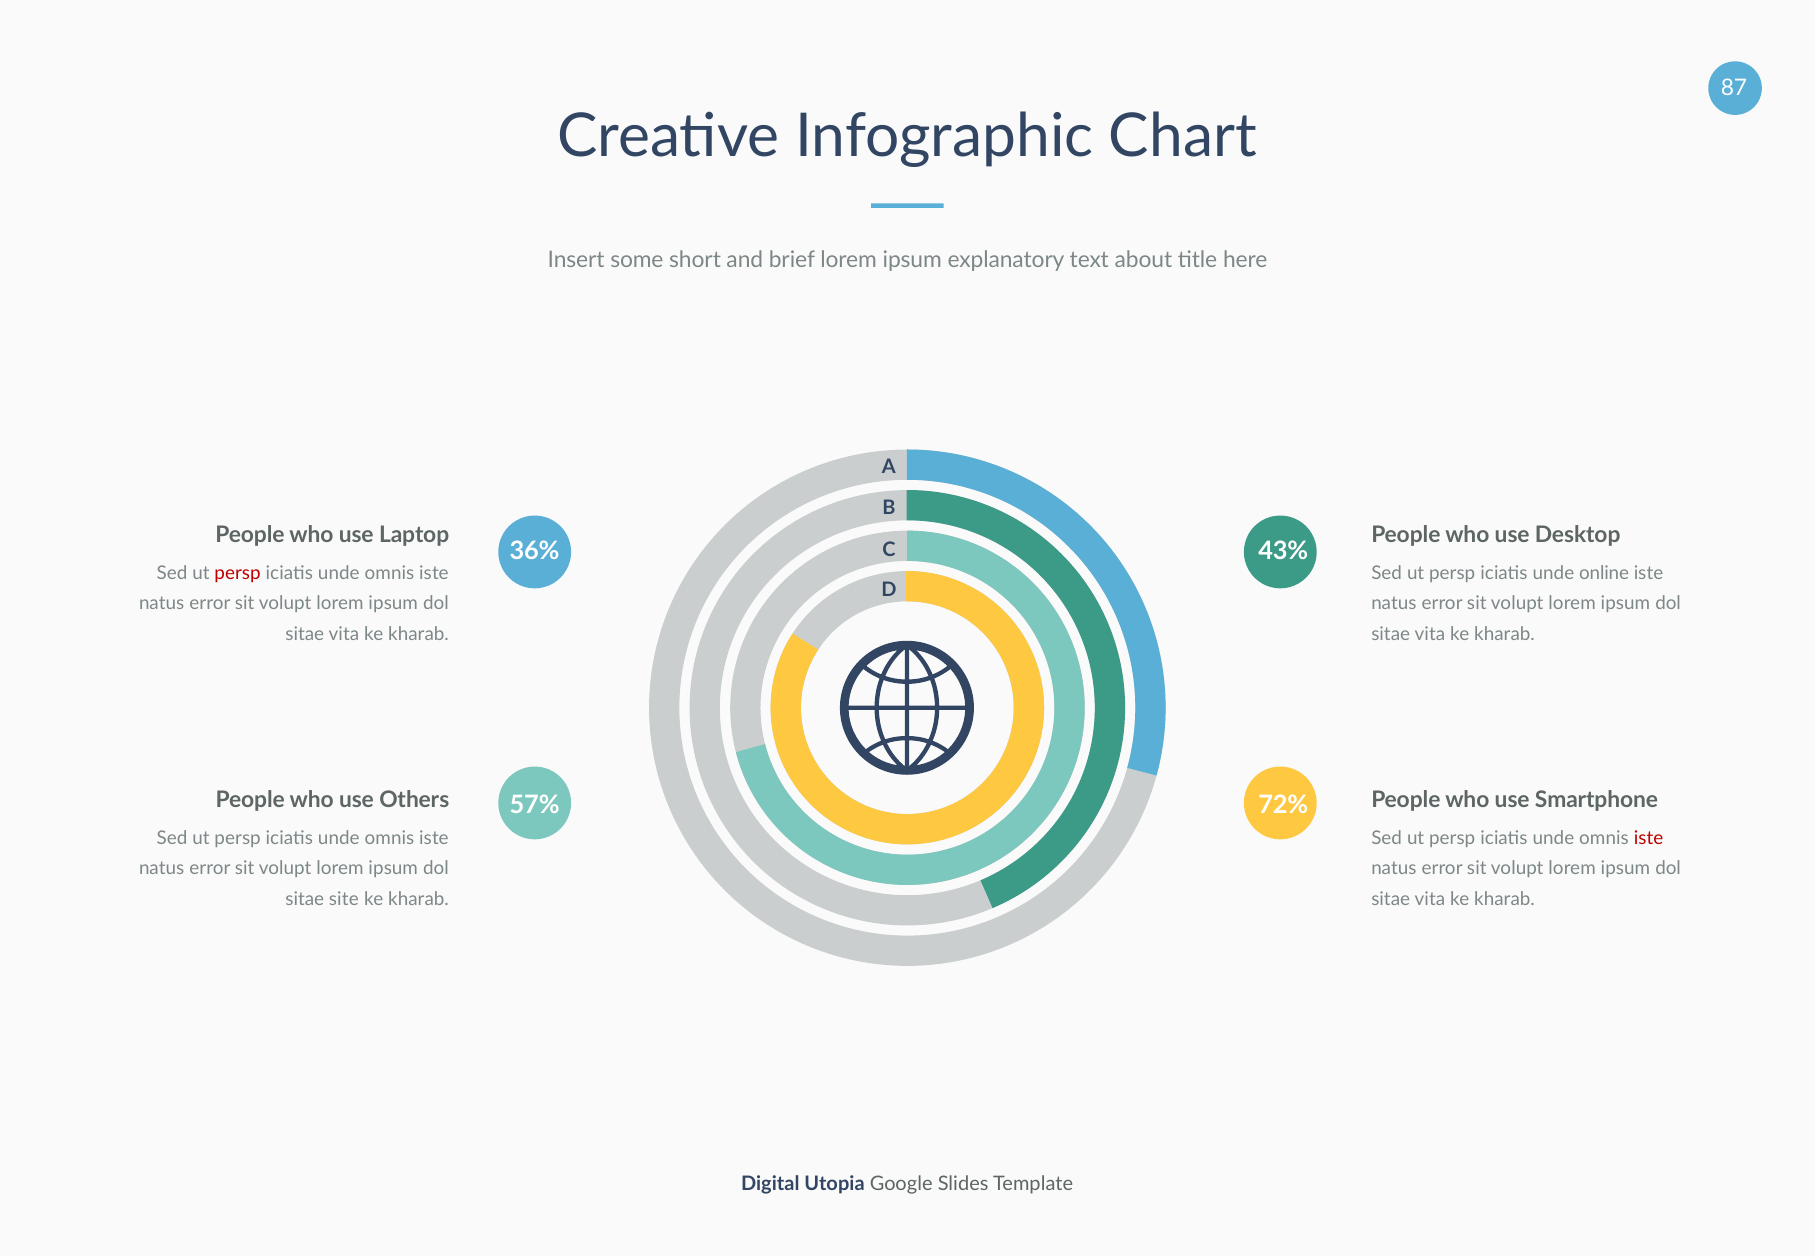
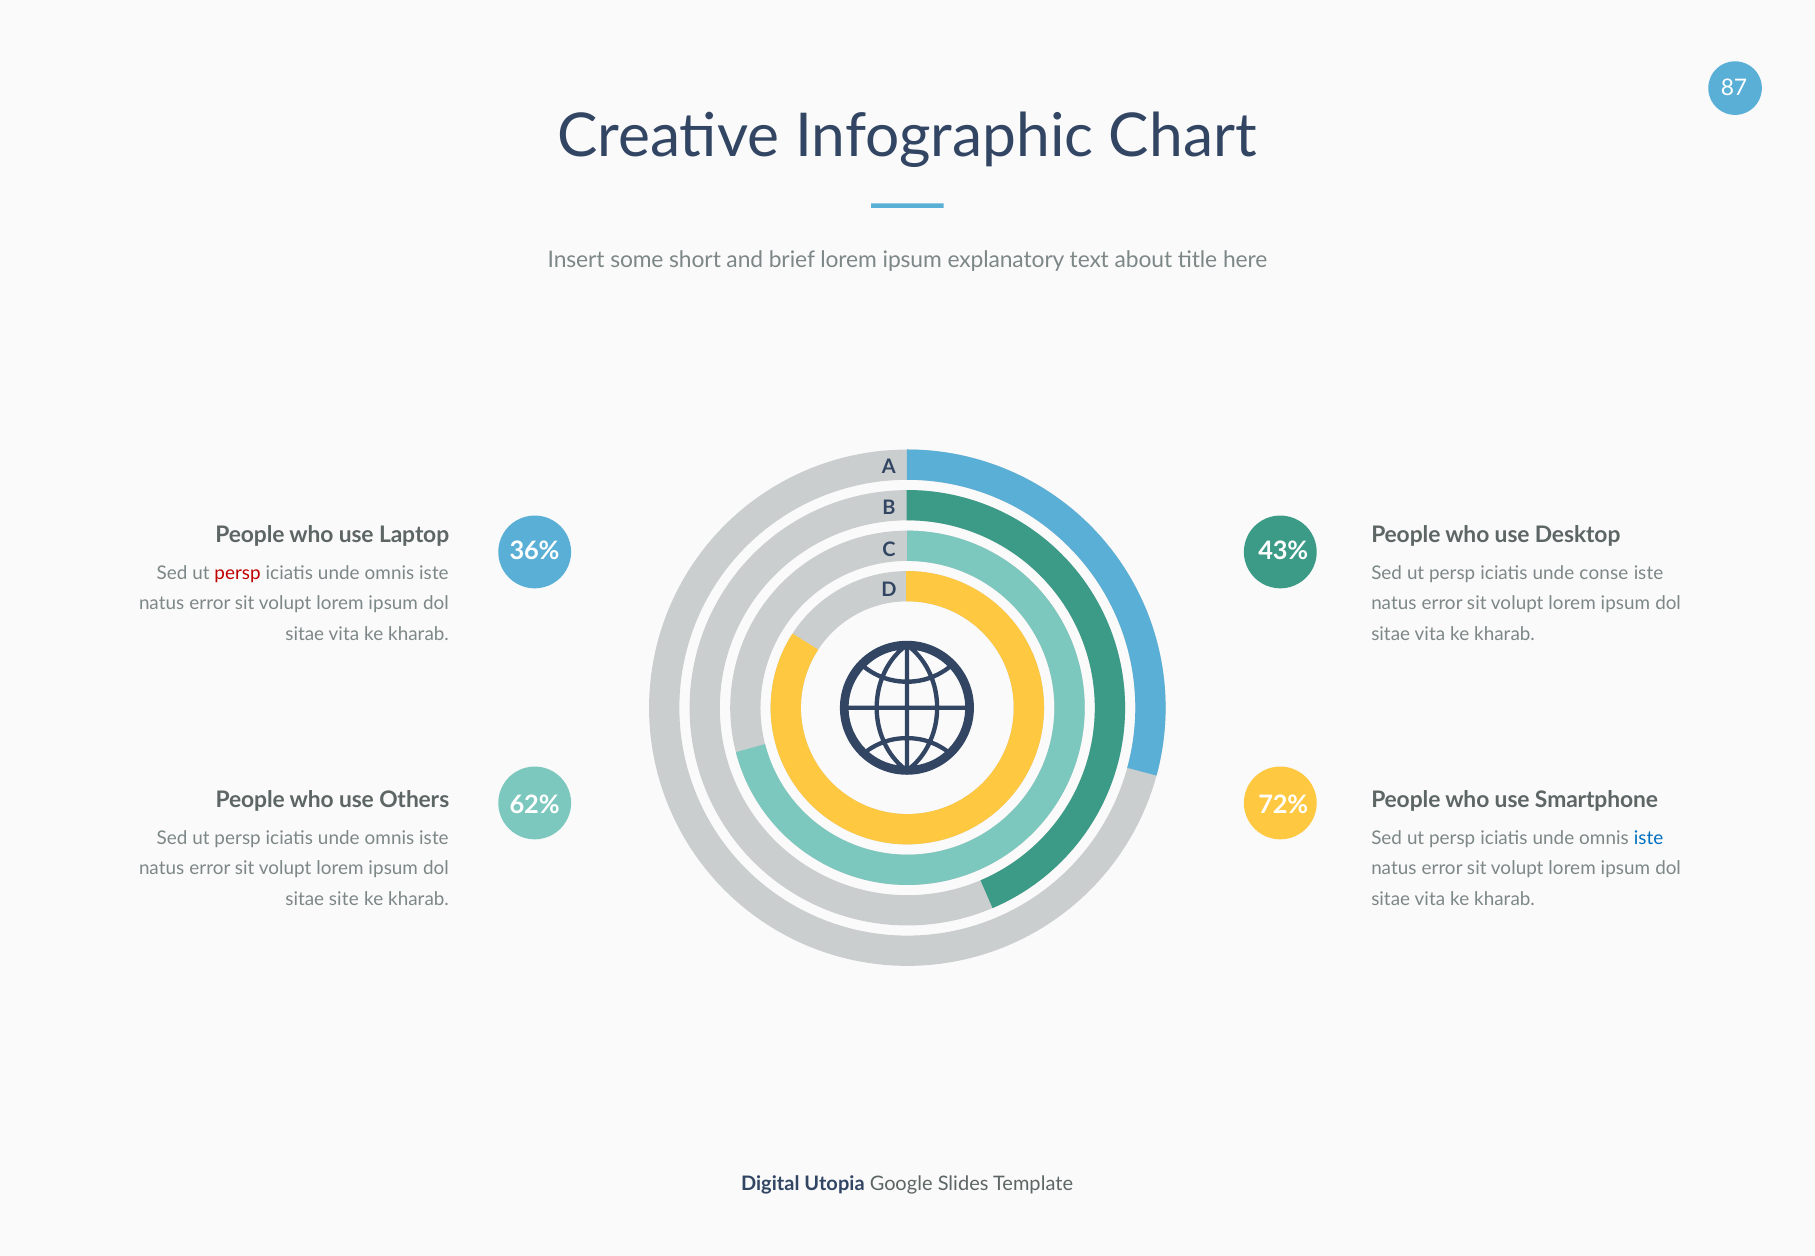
online: online -> conse (1604, 573)
57%: 57% -> 62% (535, 805)
iste colour: red -> blue (1649, 838)
